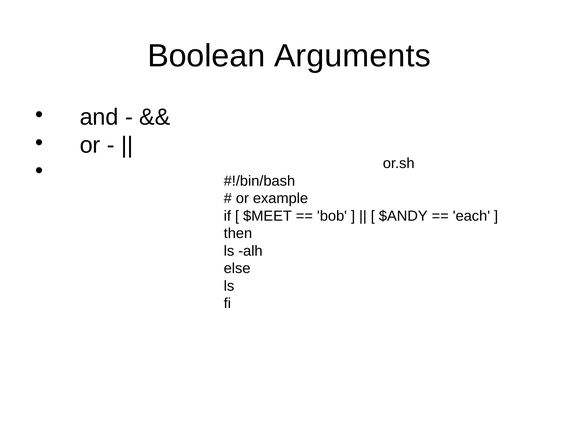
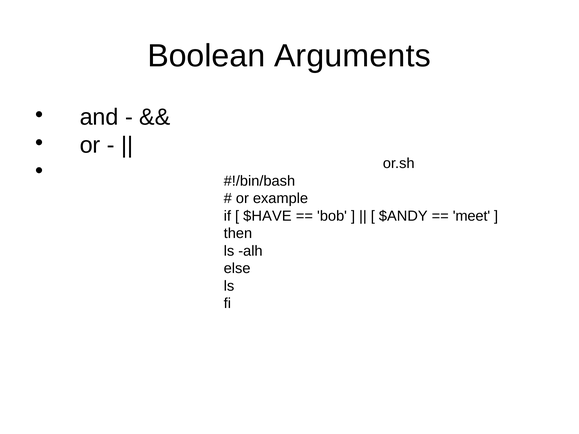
$MEET: $MEET -> $HAVE (267, 216)
each: each -> meet (471, 216)
